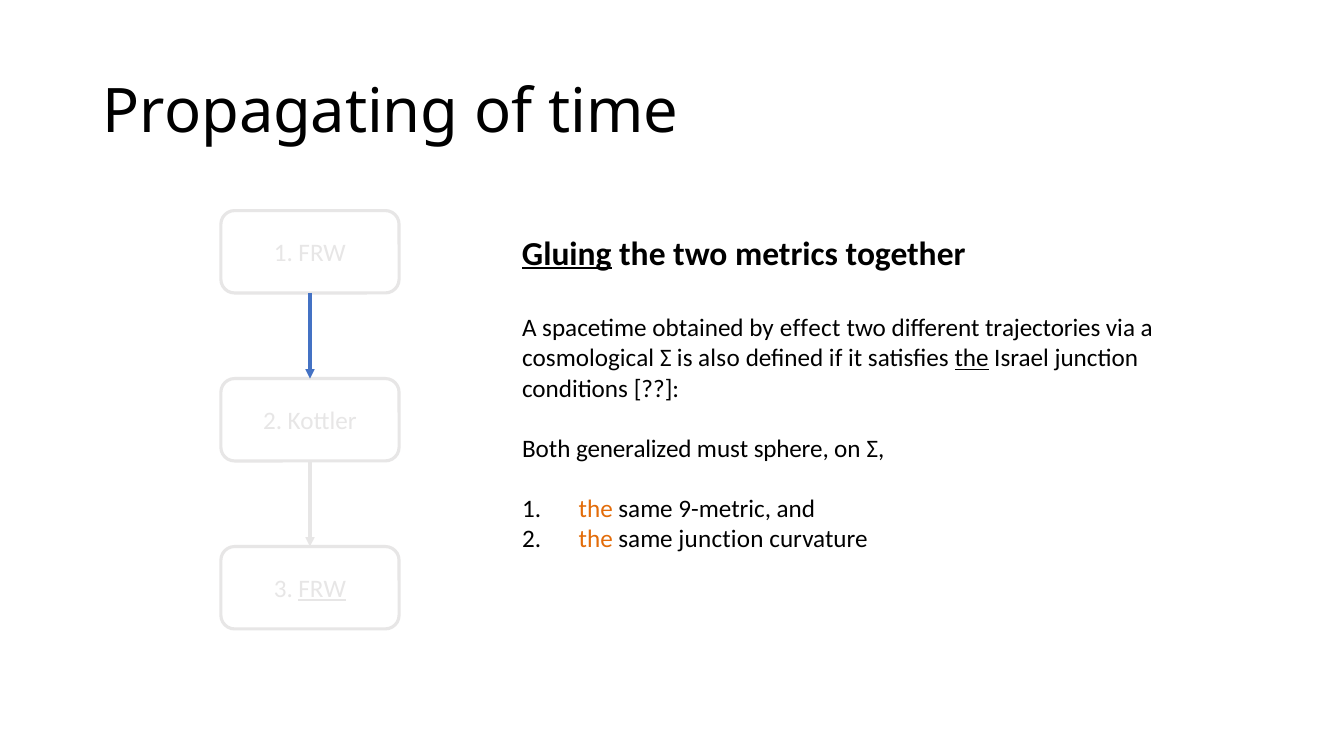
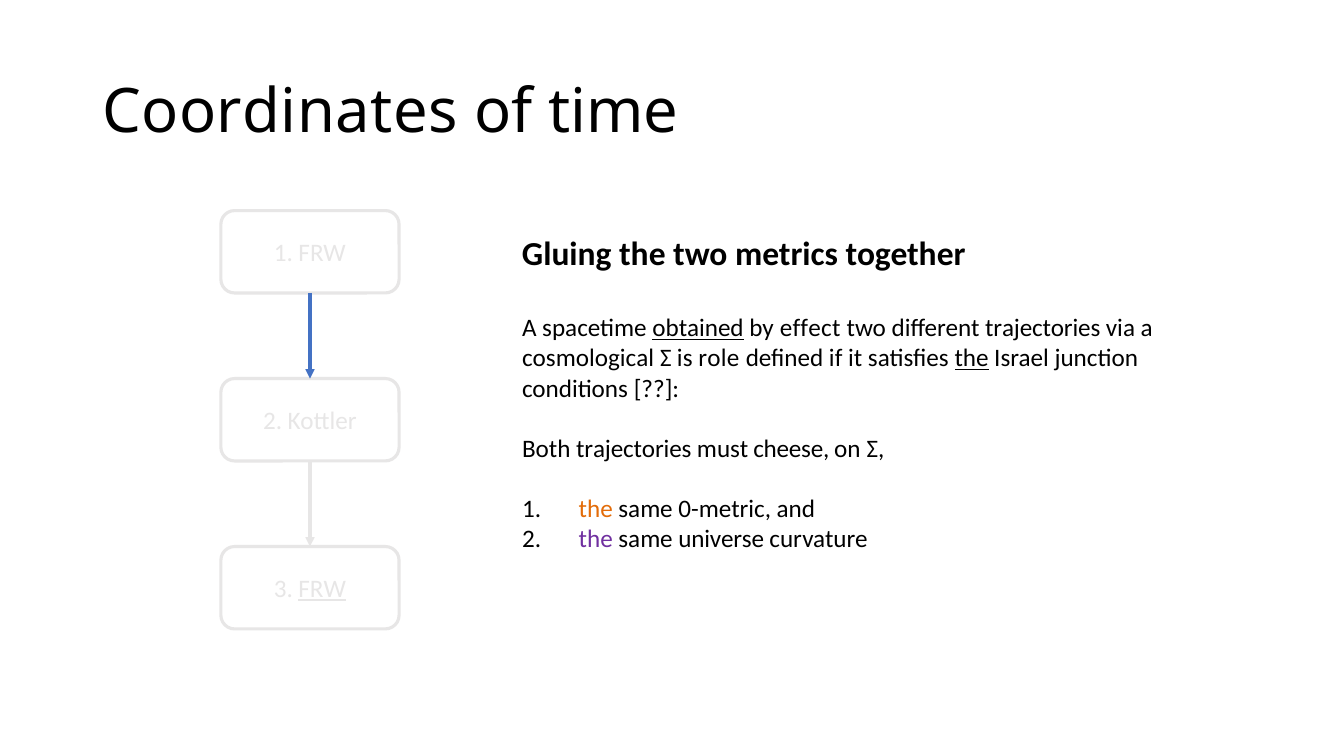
Propagating: Propagating -> Coordinates (280, 113)
Gluing underline: present -> none (567, 254)
obtained underline: none -> present (698, 329)
also: also -> role (719, 359)
Both generalized: generalized -> trajectories (634, 449)
sphere: sphere -> cheese (791, 449)
9-metric: 9-metric -> 0-metric (725, 510)
the colour: orange -> purple (596, 540)
same junction: junction -> universe (721, 540)
